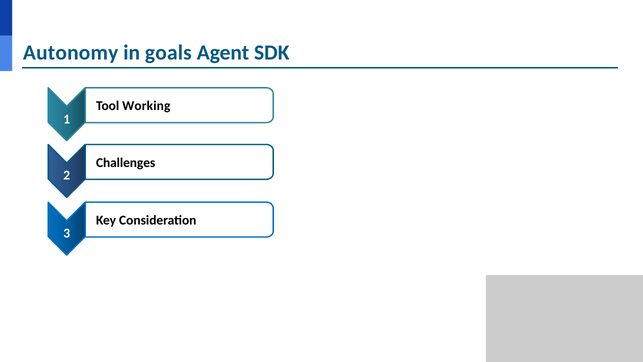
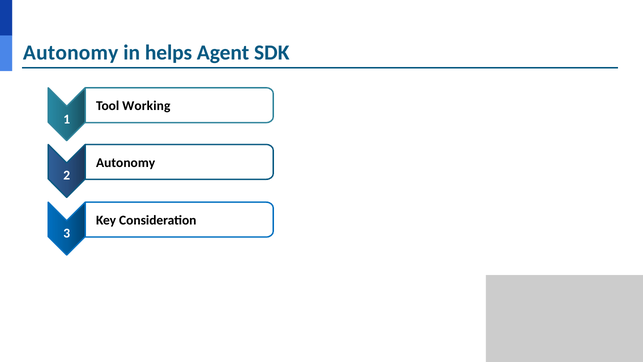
goals: goals -> helps (169, 53)
Challenges: Challenges -> Autonomy (126, 163)
